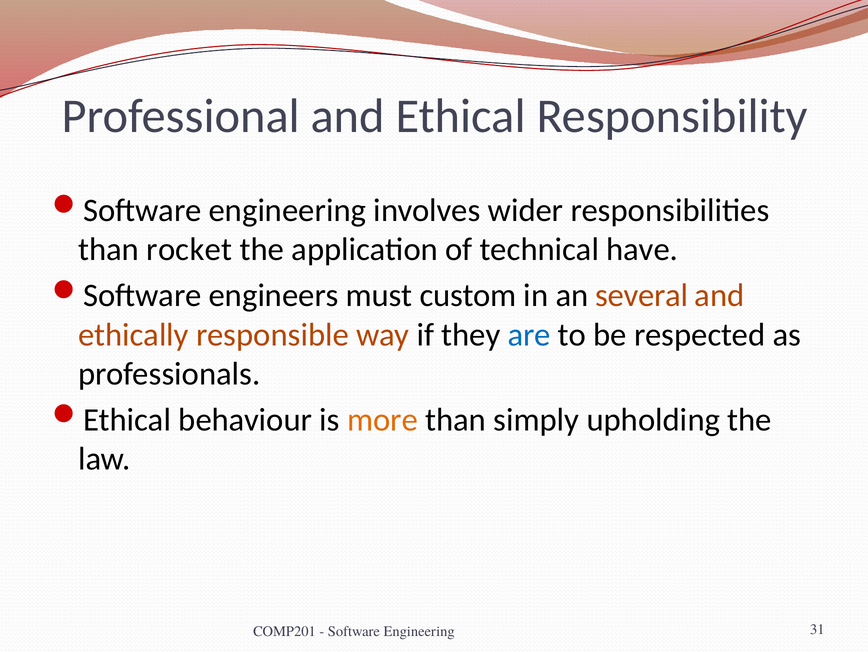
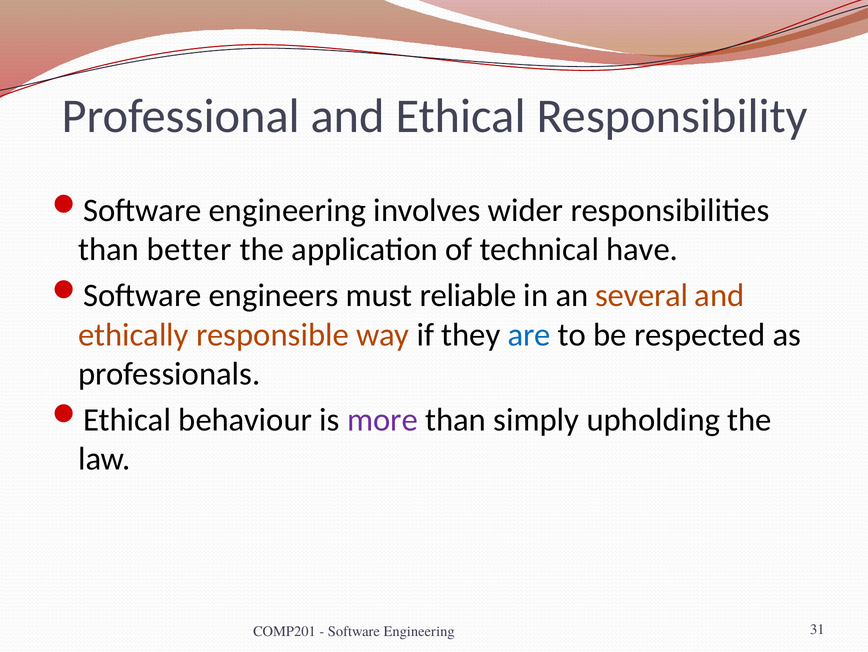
rocket: rocket -> better (189, 249)
custom: custom -> reliable (468, 295)
more colour: orange -> purple (382, 419)
